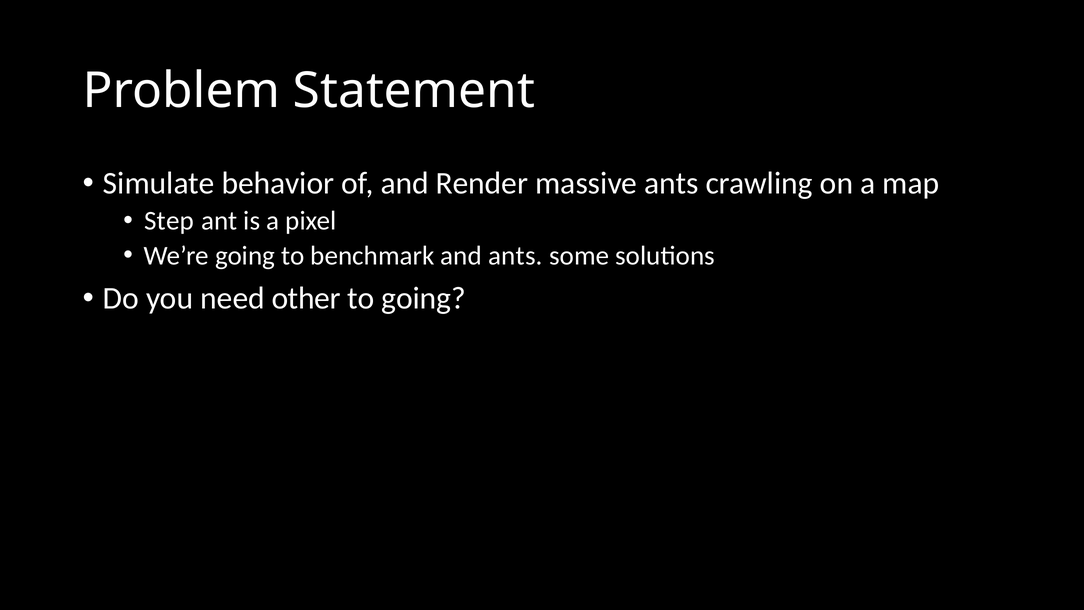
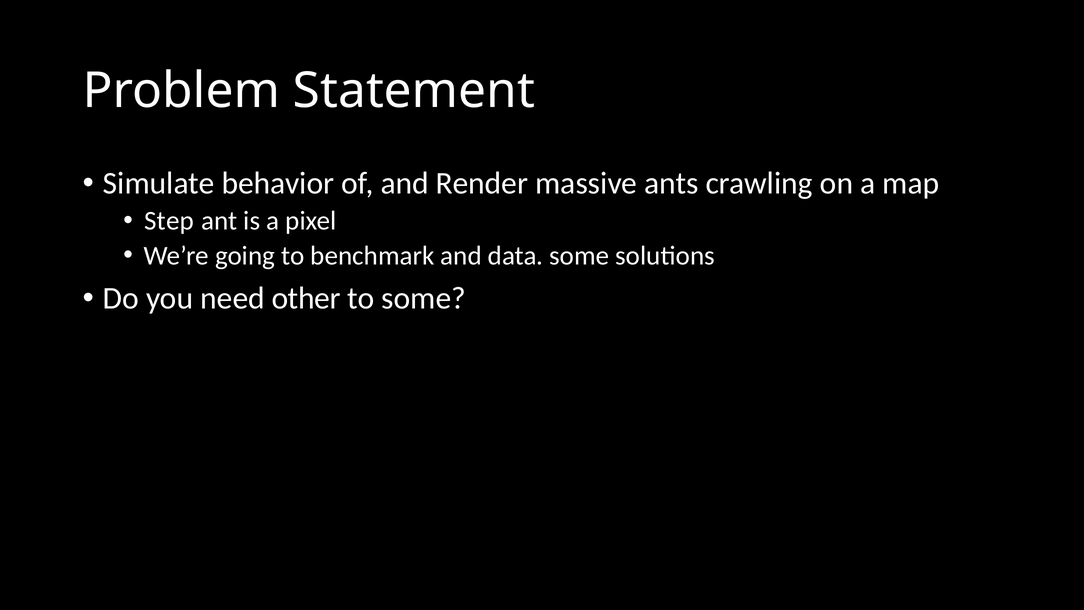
and ants: ants -> data (516, 255)
to going: going -> some (424, 298)
